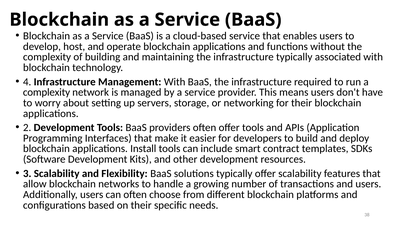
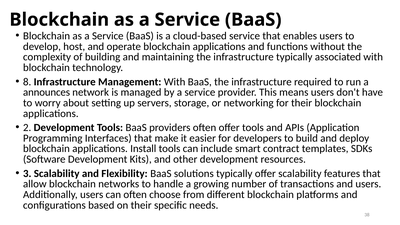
4: 4 -> 8 (27, 82)
complexity: complexity -> announces (47, 92)
